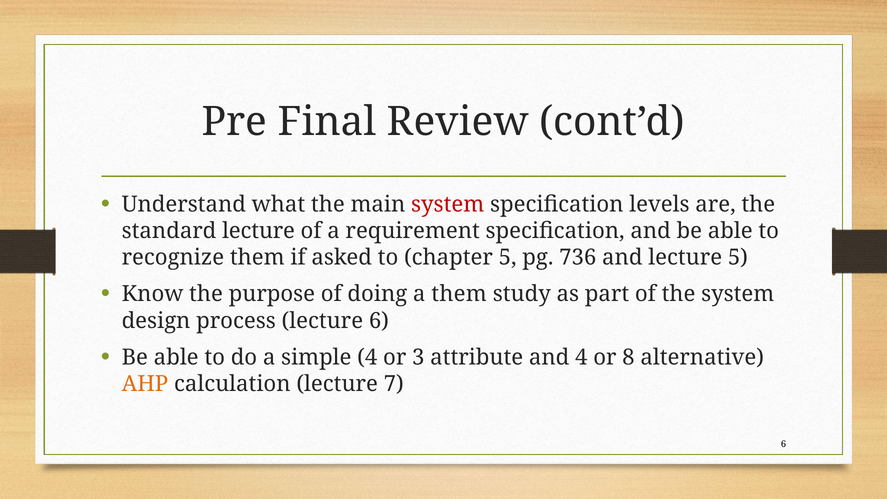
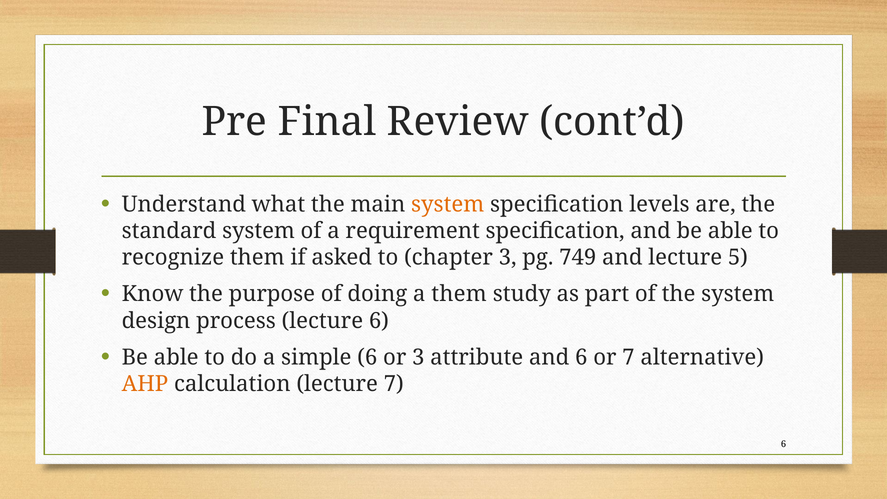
system colour: red -> orange (448, 204)
standard lecture: lecture -> system (259, 231)
chapter 5: 5 -> 3 (508, 257)
736: 736 -> 749 (578, 257)
simple 4: 4 -> 6 (367, 357)
and 4: 4 -> 6 (581, 357)
or 8: 8 -> 7 (628, 357)
